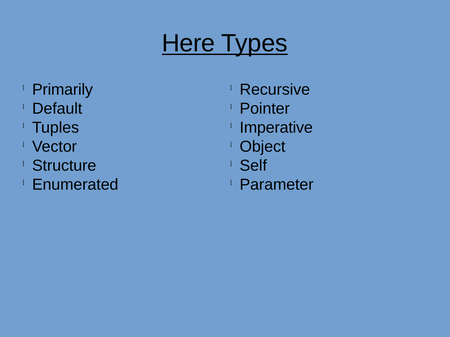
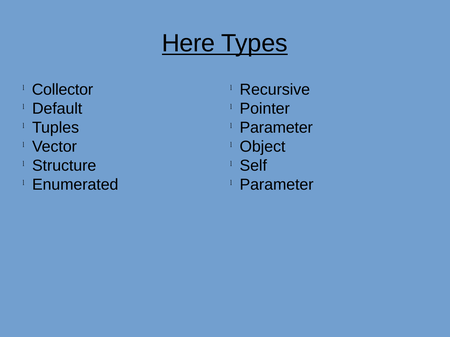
Primarily: Primarily -> Collector (63, 90)
Imperative: Imperative -> Parameter (276, 128)
